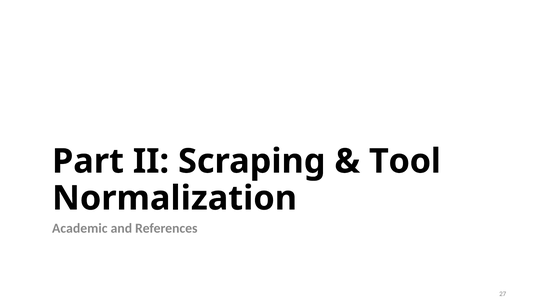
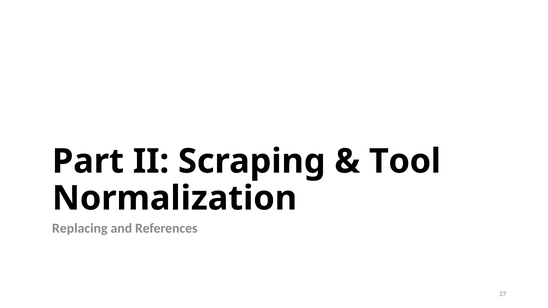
Academic: Academic -> Replacing (80, 229)
